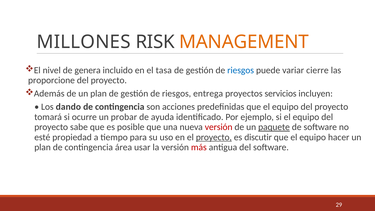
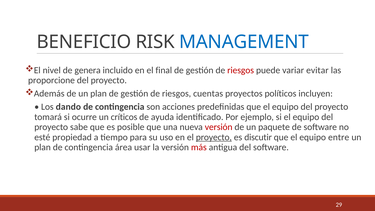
MILLONES: MILLONES -> BENEFICIO (84, 42)
MANAGEMENT colour: orange -> blue (244, 42)
tasa: tasa -> final (164, 70)
riesgos colour: blue -> red (241, 70)
cierre: cierre -> evitar (317, 70)
entrega: entrega -> cuentas (208, 94)
servicios: servicios -> políticos (281, 94)
probar: probar -> críticos (124, 117)
paquete underline: present -> none (274, 127)
hacer: hacer -> entre (339, 137)
